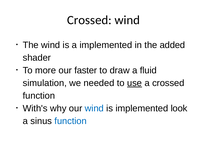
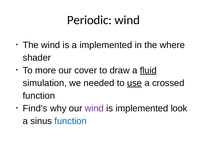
Crossed: Crossed -> Periodic (89, 20)
added: added -> where (172, 45)
faster: faster -> cover (86, 70)
fluid underline: none -> present (148, 70)
With's: With's -> Find's (35, 109)
wind colour: blue -> purple (94, 109)
